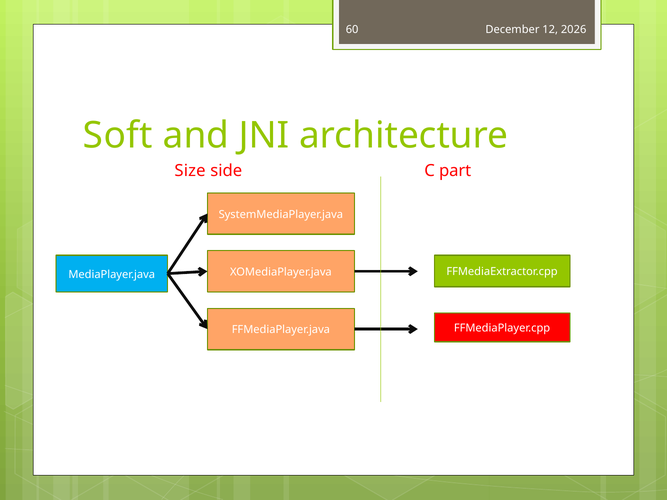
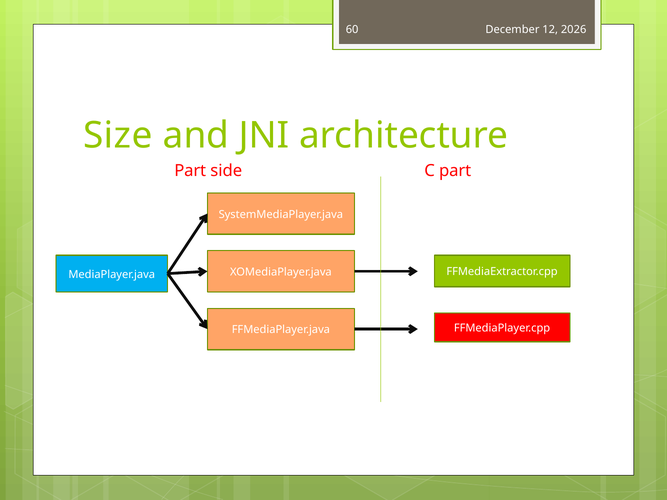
Soft: Soft -> Size (118, 135)
Size: Size -> Part (190, 171)
